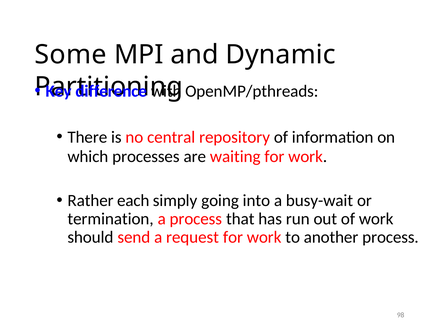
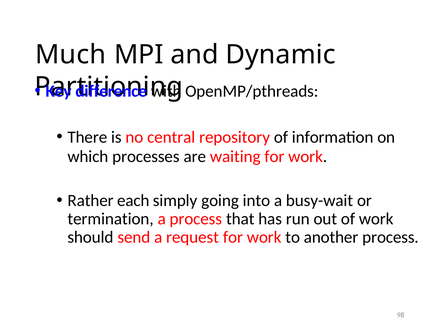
Some: Some -> Much (71, 55)
